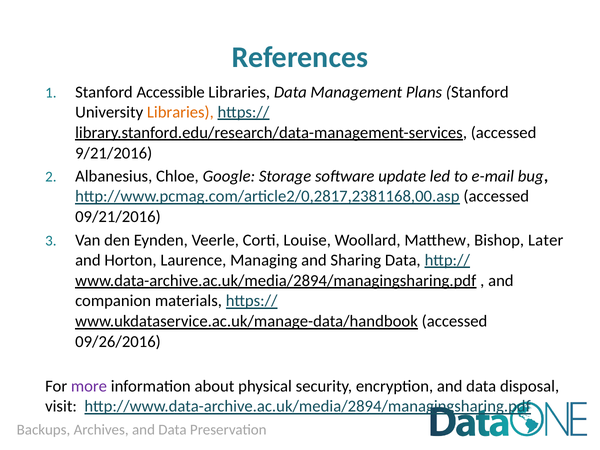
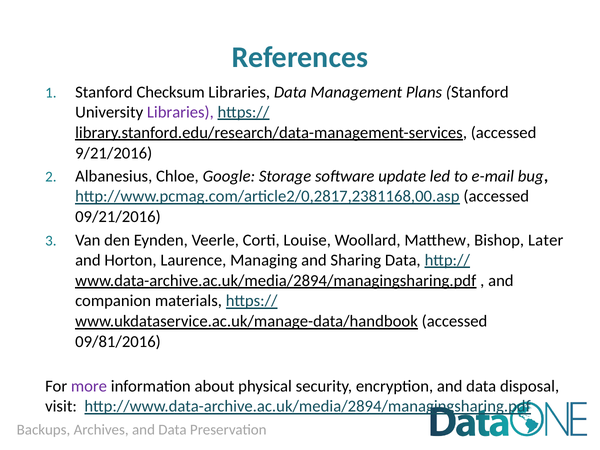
Accessible: Accessible -> Checksum (171, 92)
Libraries colour: orange -> purple (180, 112)
09/26/2016: 09/26/2016 -> 09/81/2016 (118, 342)
